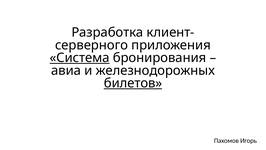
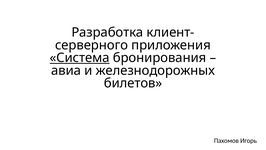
билетов underline: present -> none (133, 83)
